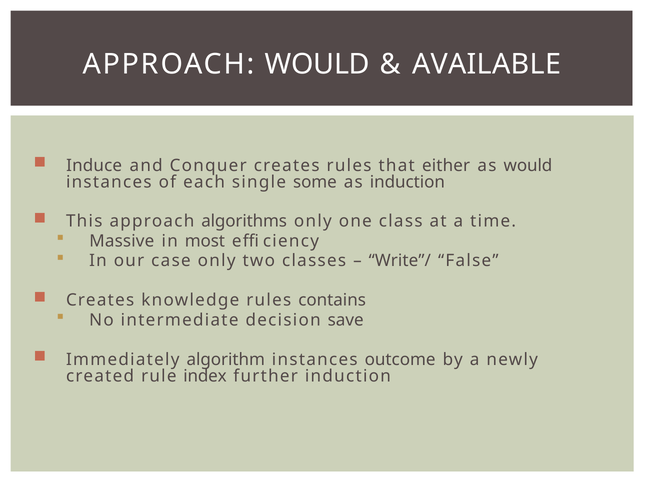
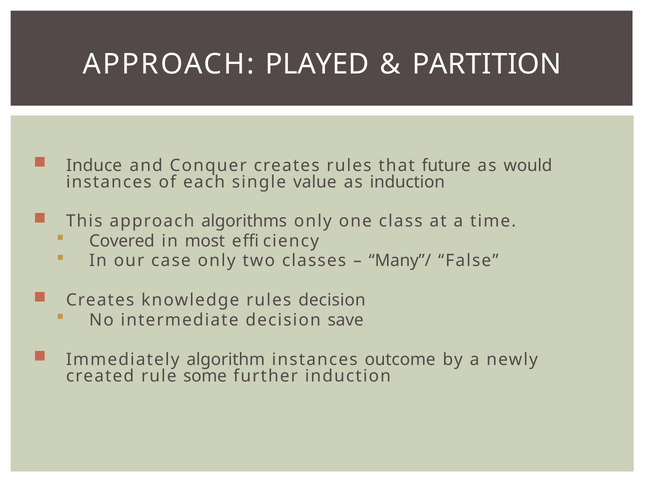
APPROACH WOULD: WOULD -> PLAYED (317, 64)
AVAILABLE: AVAILABLE -> PARTITION (487, 64)
either: either -> future (446, 165)
some: some -> value (315, 182)
Massive: Massive -> Covered (122, 241)
Write”/: Write”/ -> Many”/ (400, 261)
rules contains: contains -> decision (332, 300)
index: index -> some (205, 376)
